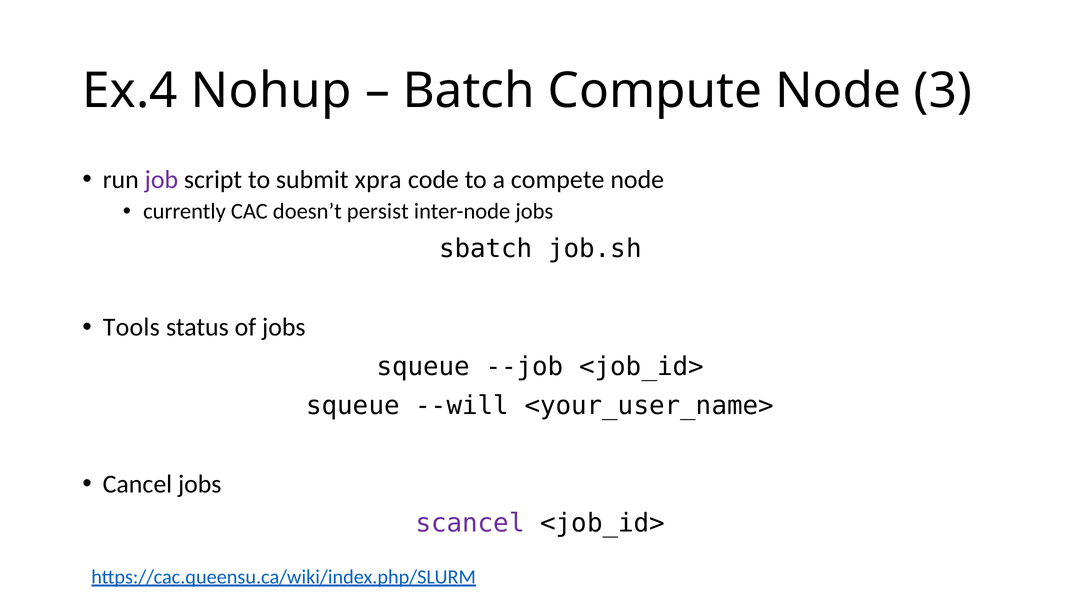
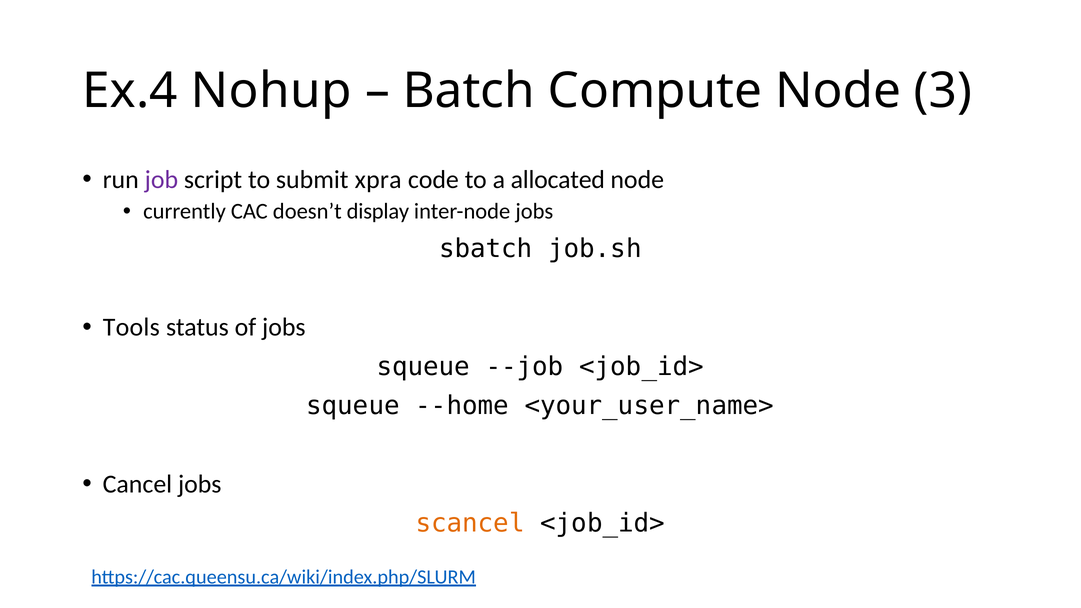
compete: compete -> allocated (558, 180)
persist: persist -> display (378, 212)
--will: --will -> --home (462, 406)
scancel colour: purple -> orange (470, 523)
